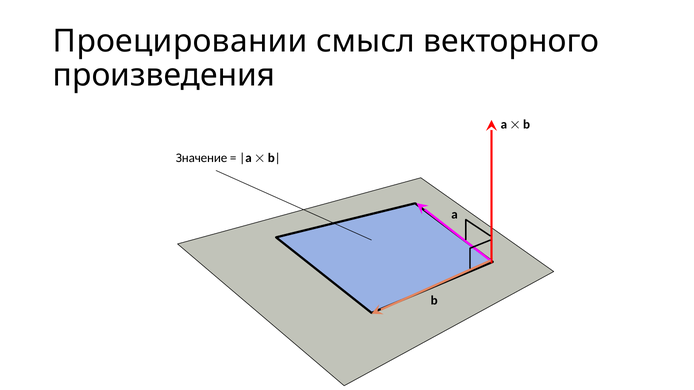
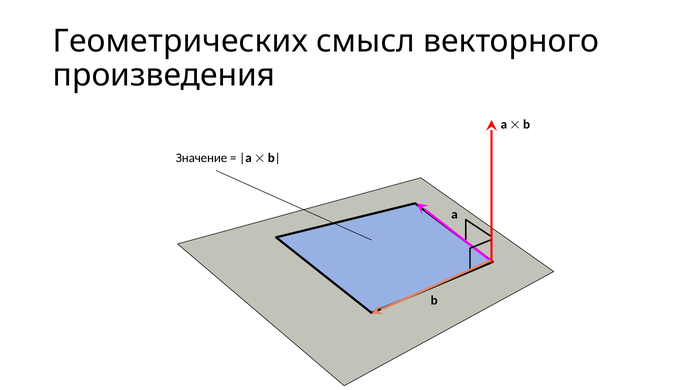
Проецировании: Проецировании -> Геометрических (180, 41)
